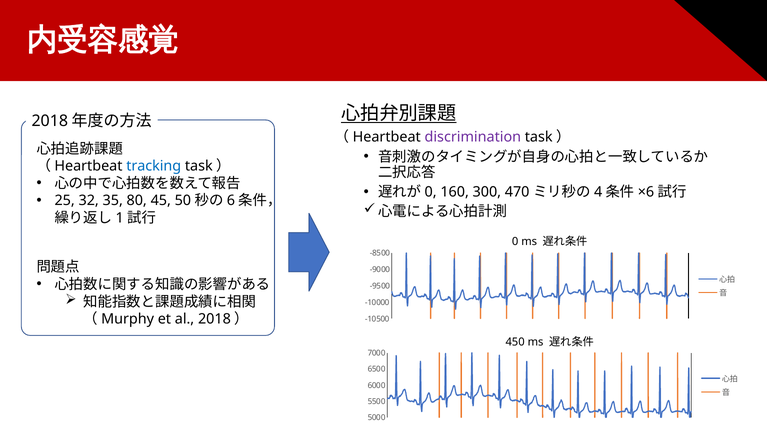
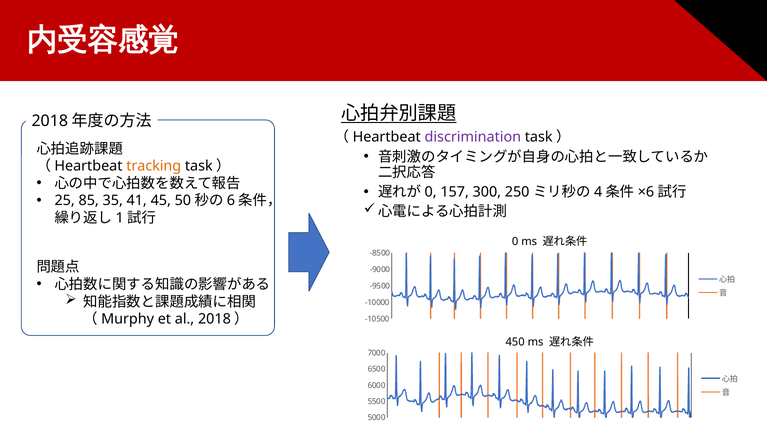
tracking colour: blue -> orange (154, 166)
160: 160 -> 157 (455, 192)
470: 470 -> 250 (517, 192)
32: 32 -> 85 (89, 200)
80: 80 -> 41 (137, 200)
